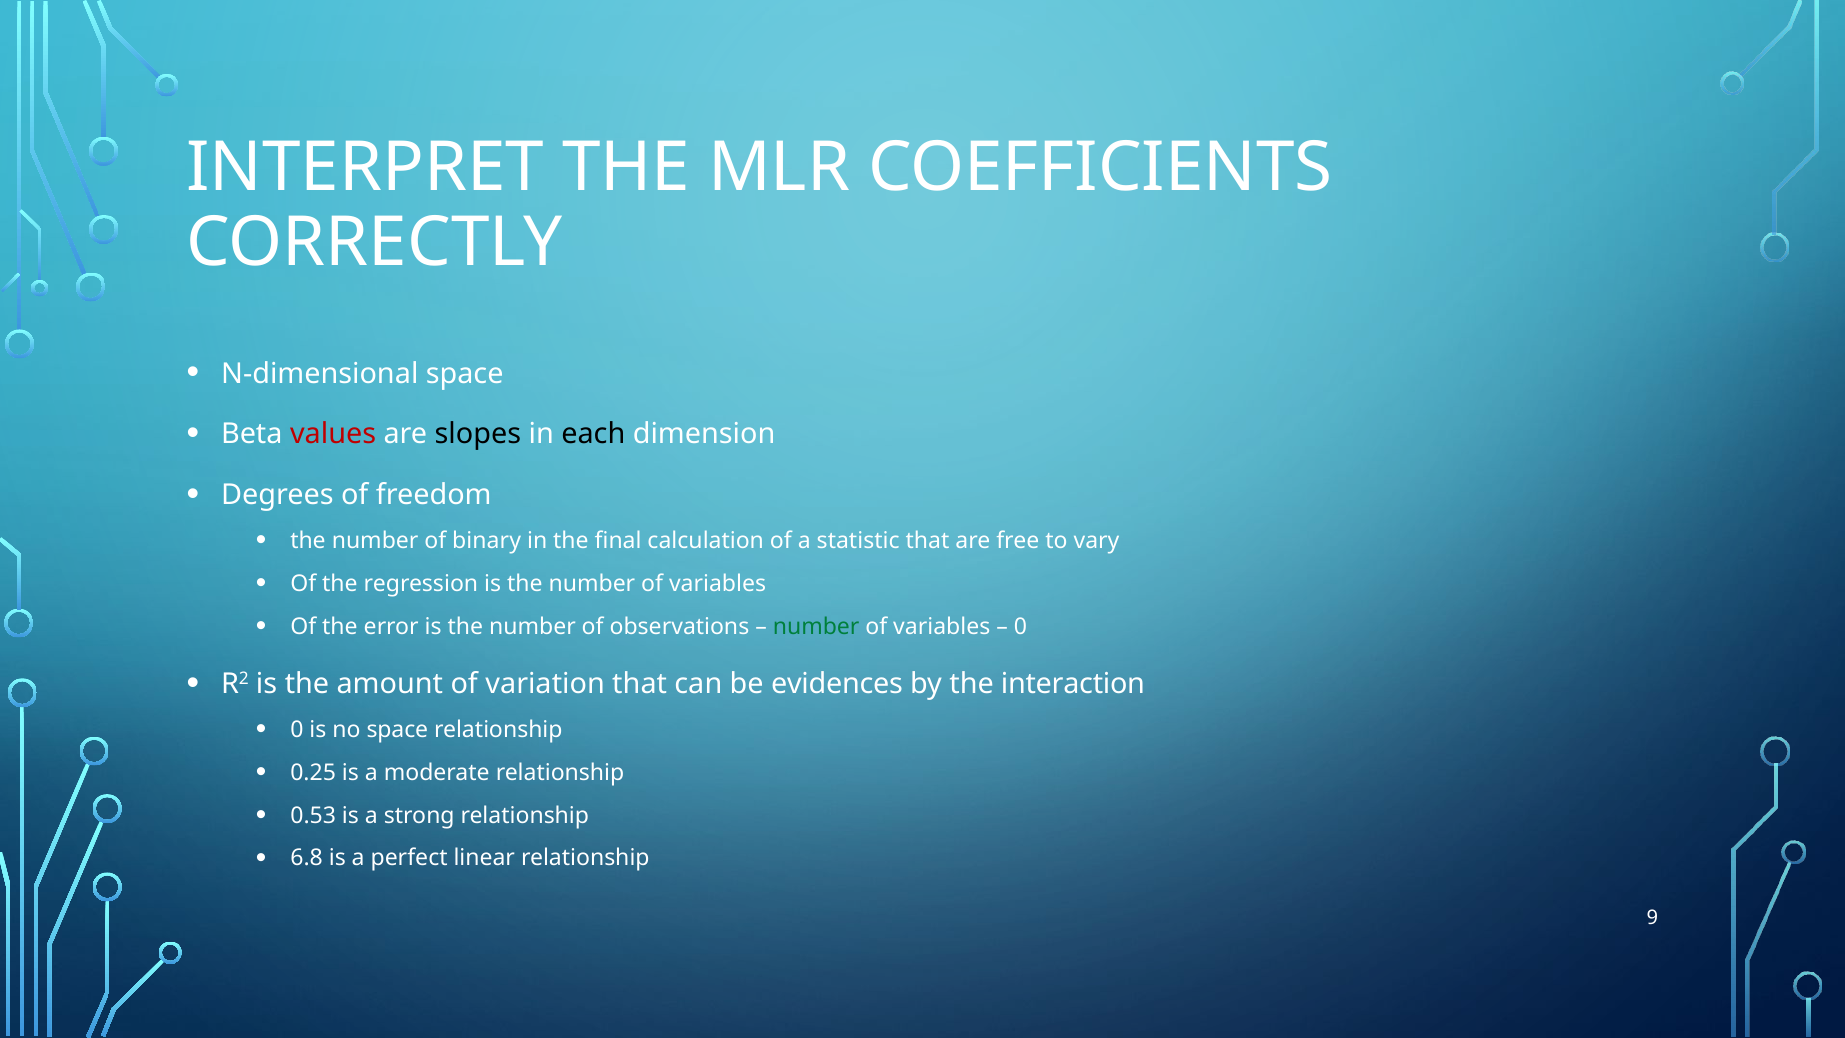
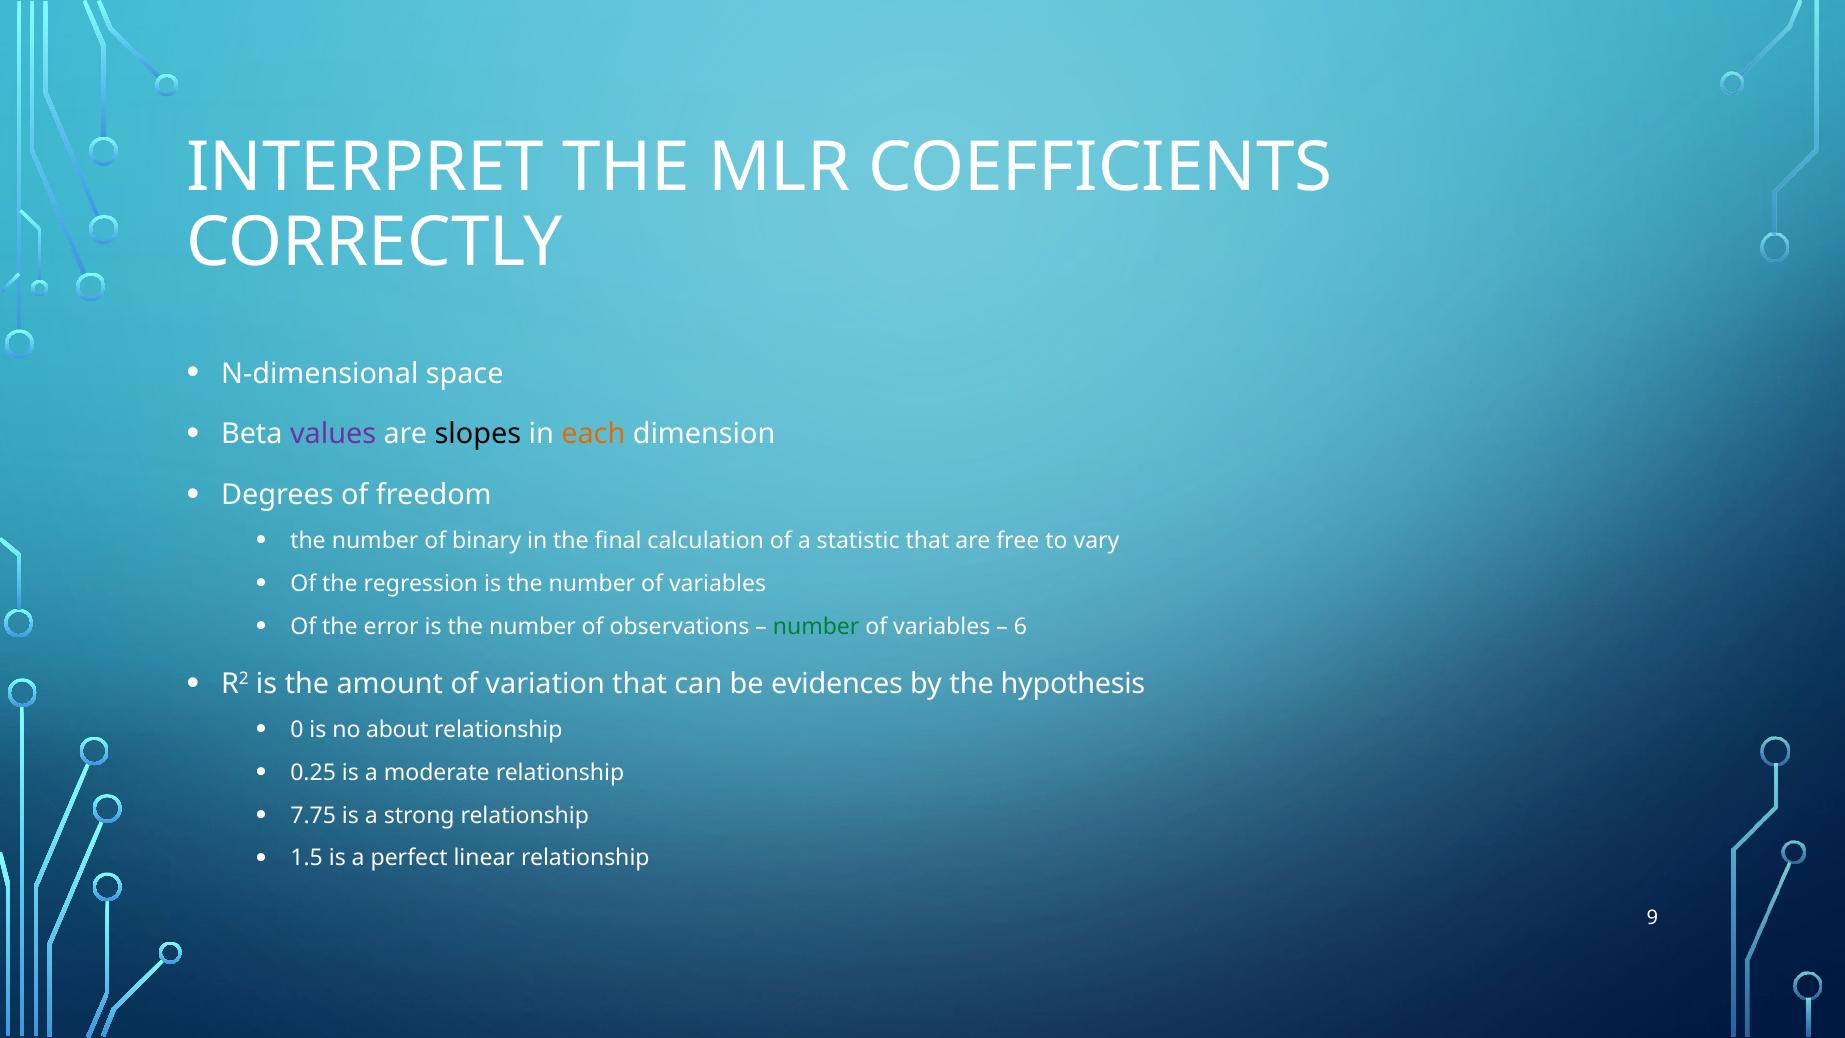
values colour: red -> purple (333, 434)
each colour: black -> orange (593, 434)
0: 0 -> 6 (1020, 626)
interaction: interaction -> hypothesis (1073, 684)
no space: space -> about (397, 730)
0.53: 0.53 -> 7.75 (313, 815)
6.8: 6.8 -> 1.5 (307, 858)
